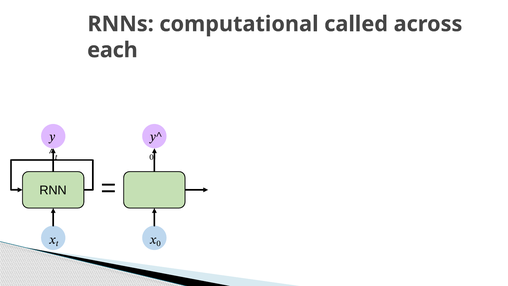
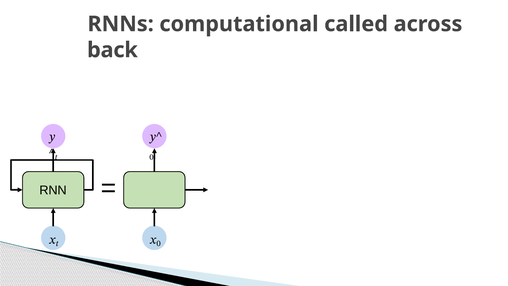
each: each -> back (112, 50)
